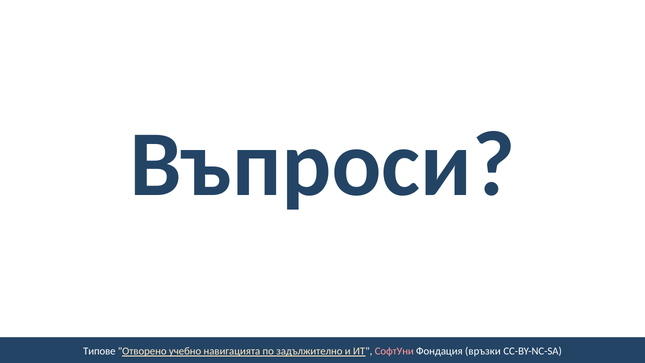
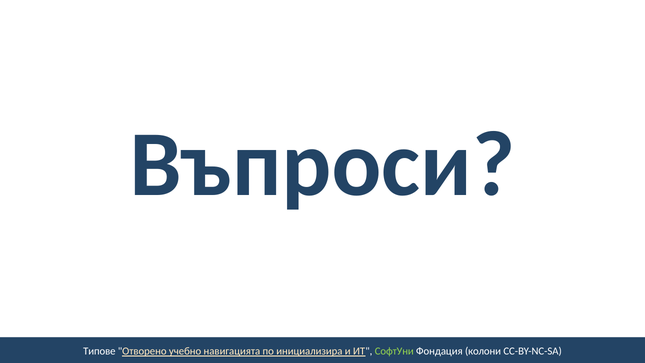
задължително: задължително -> инициализира (309, 351)
СофтУни colour: pink -> light green (394, 351)
връзки: връзки -> колони (483, 351)
